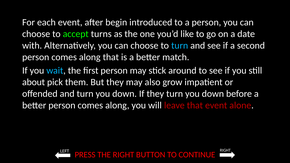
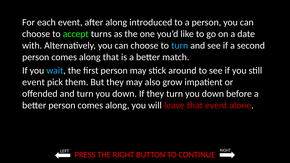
after begin: begin -> along (116, 22)
about: about -> event (33, 82)
